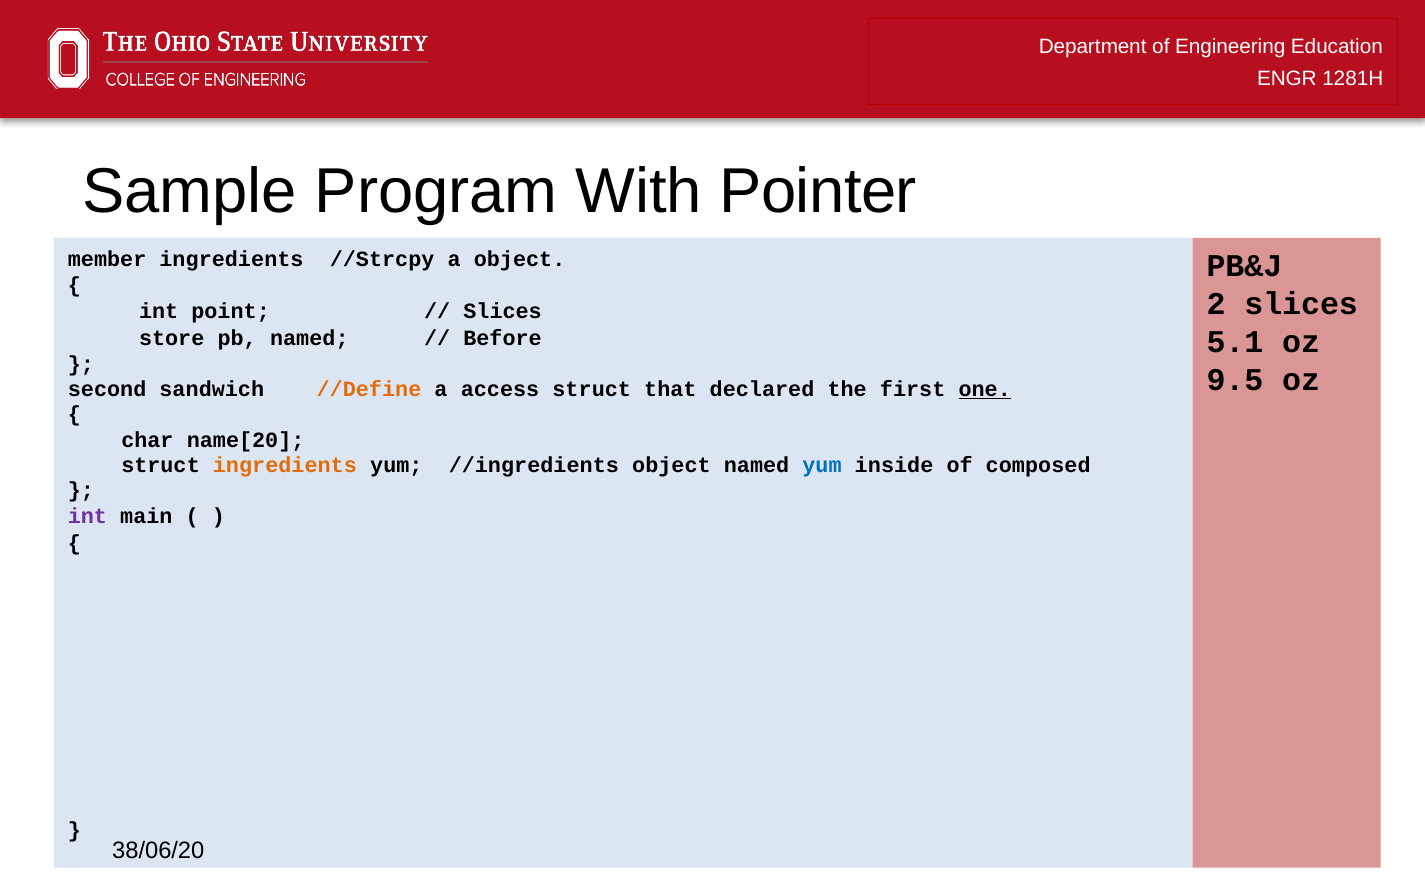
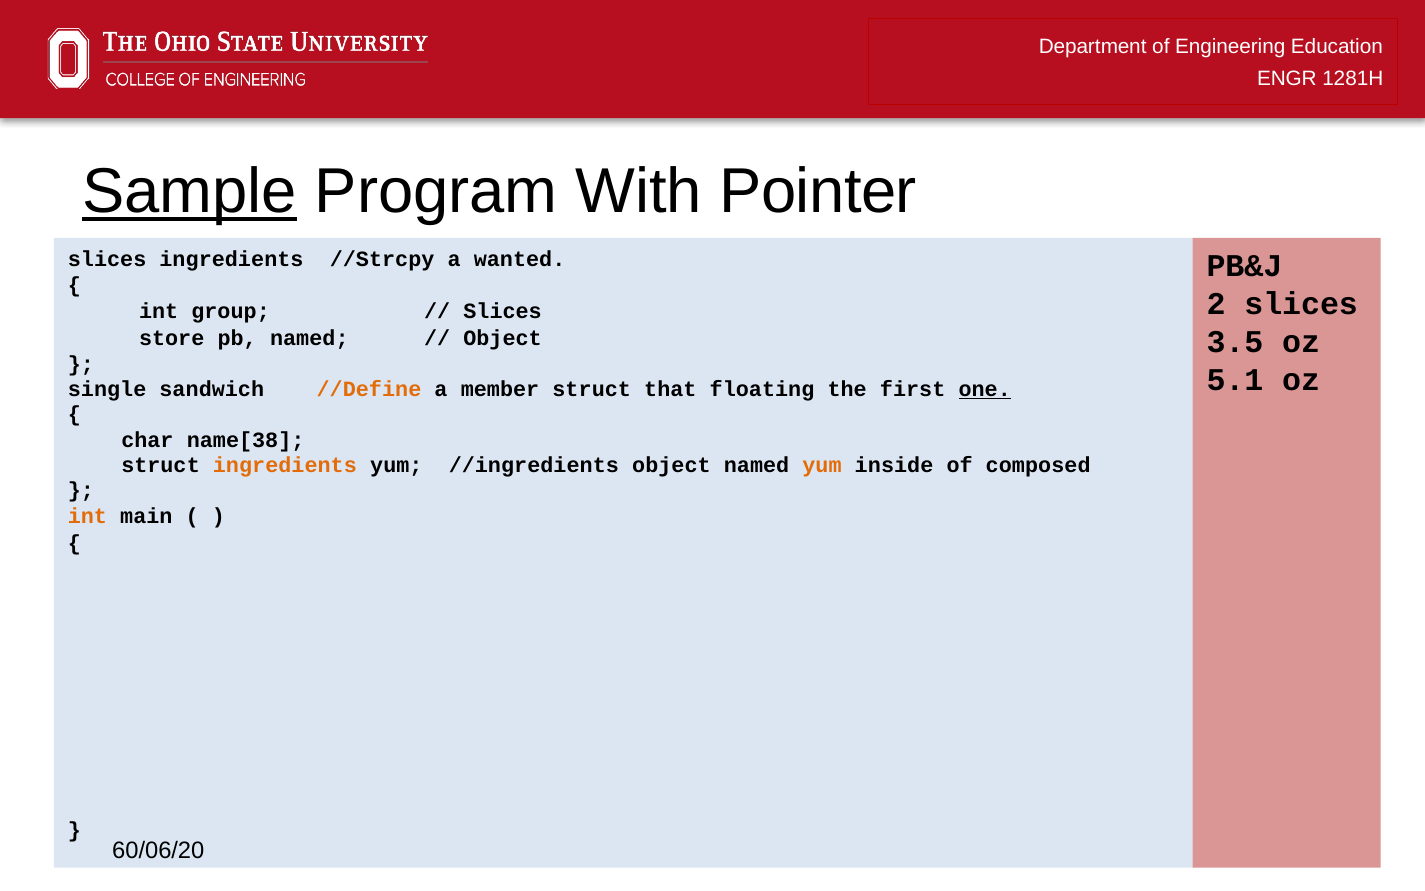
Sample underline: none -> present (190, 192)
member: member -> slices (107, 259)
a object: object -> wanted (520, 259)
point: point -> group (231, 312)
Before: Before -> Object (503, 338)
5.1: 5.1 -> 3.5 (1235, 342)
9.5: 9.5 -> 5.1 (1235, 380)
second: second -> single (107, 389)
access: access -> member (500, 389)
declared: declared -> floating (762, 389)
name[20: name[20 -> name[38 (246, 440)
yum colour: blue -> orange (822, 465)
int colour: purple -> orange (87, 516)
38/06/20: 38/06/20 -> 60/06/20 (158, 851)
